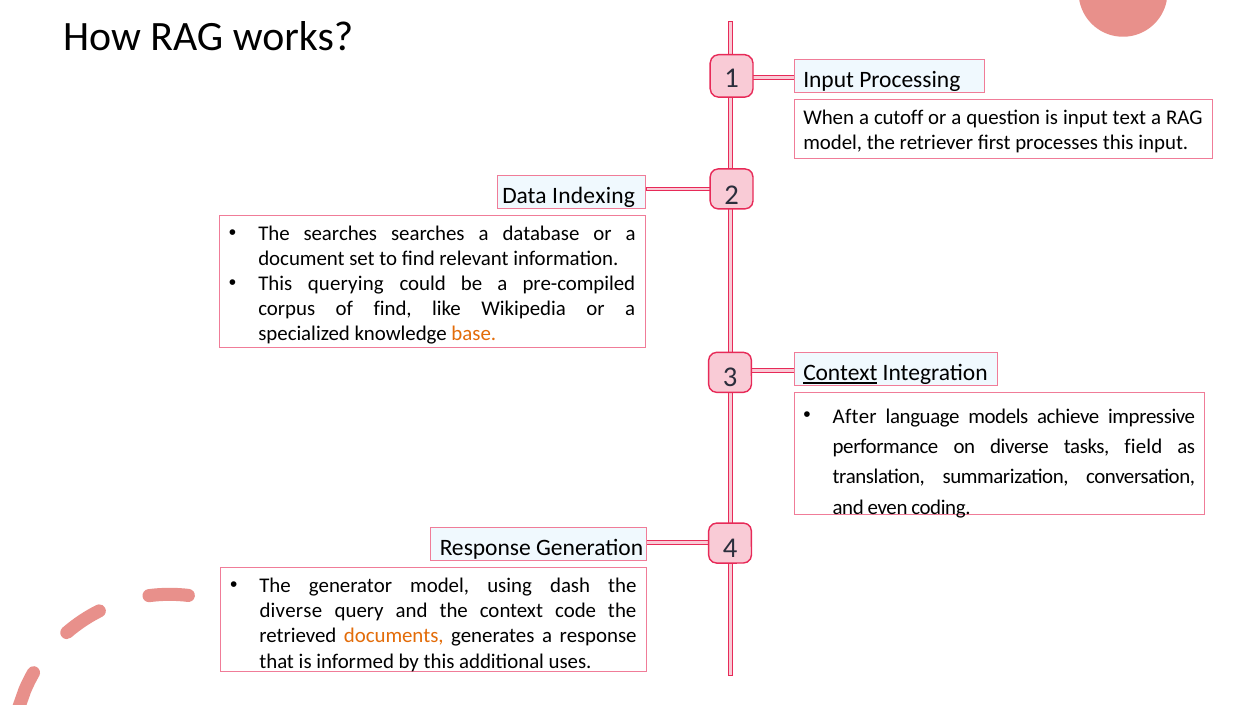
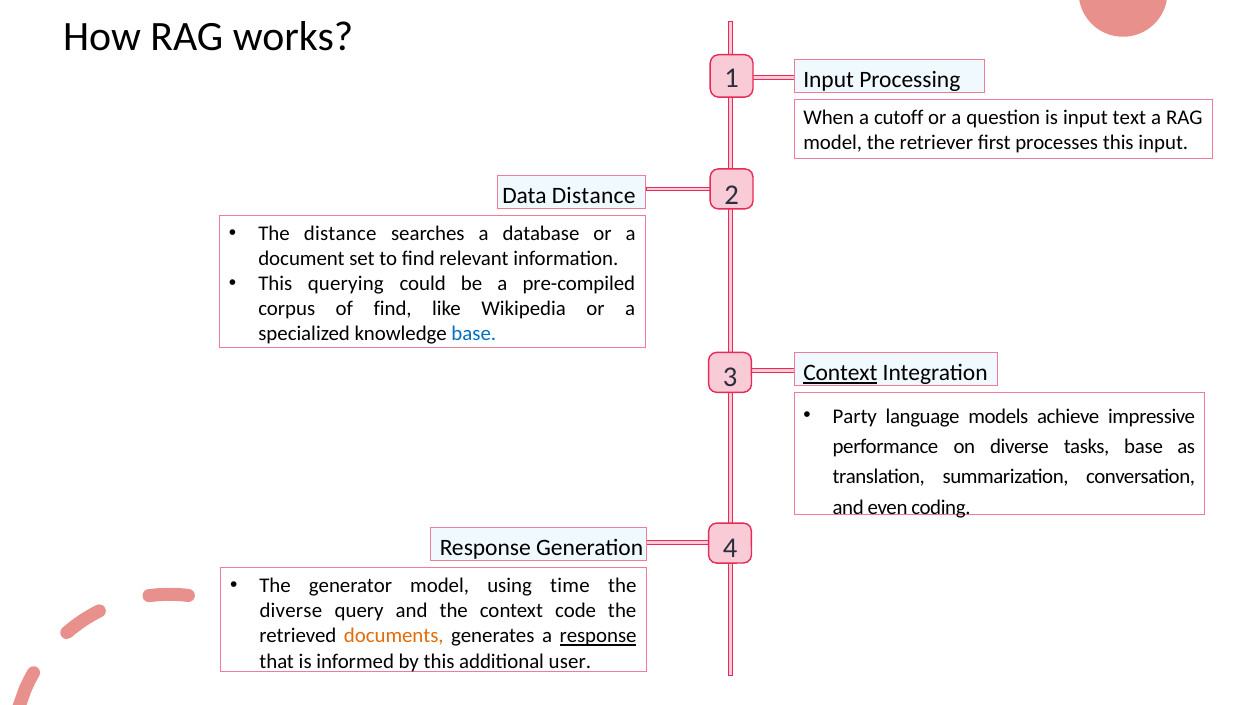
Data Indexing: Indexing -> Distance (594, 196)
The searches: searches -> distance (340, 234)
base colour: orange -> blue (474, 334)
After: After -> Party (855, 416)
tasks field: field -> base (1144, 447)
dash: dash -> time (570, 586)
response underline: none -> present (598, 636)
uses: uses -> user (570, 661)
